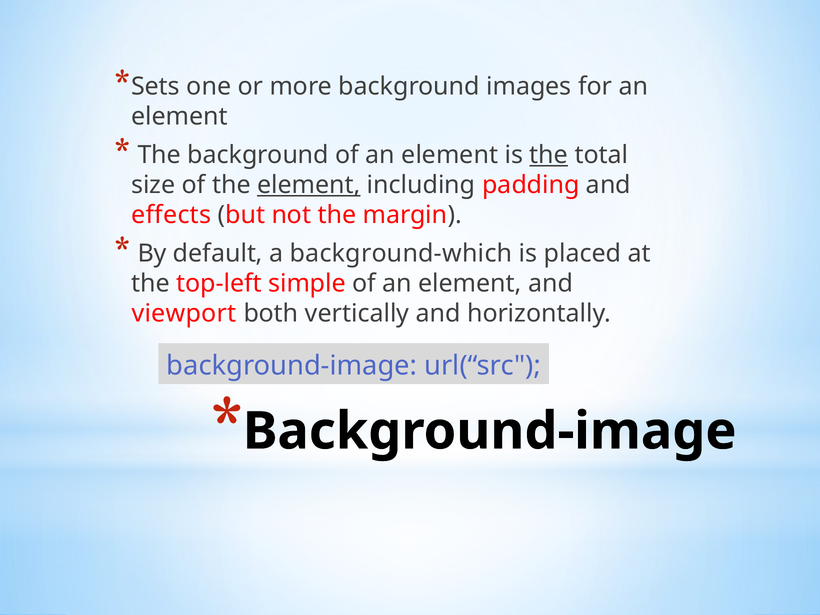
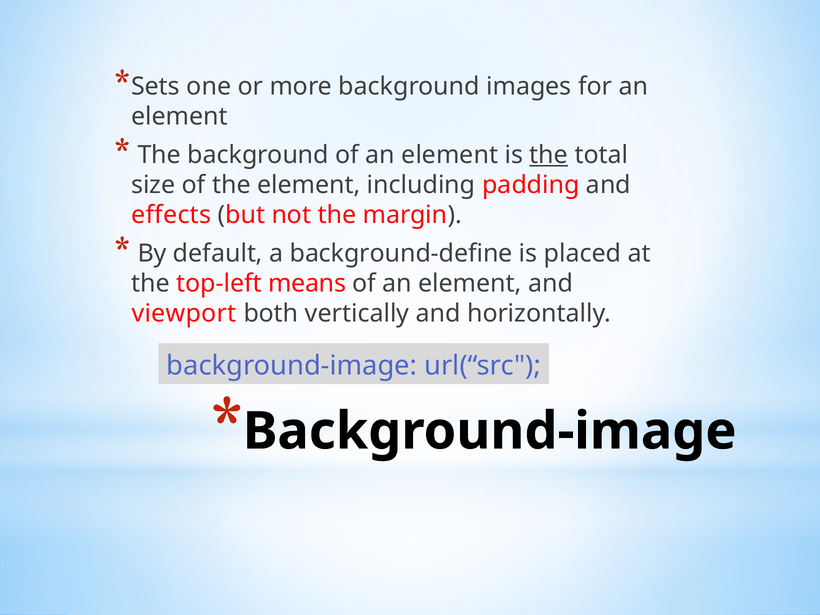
element underline: present -> none (309, 185)
background-which: background-which -> background-define (401, 253)
simple: simple -> means (307, 283)
